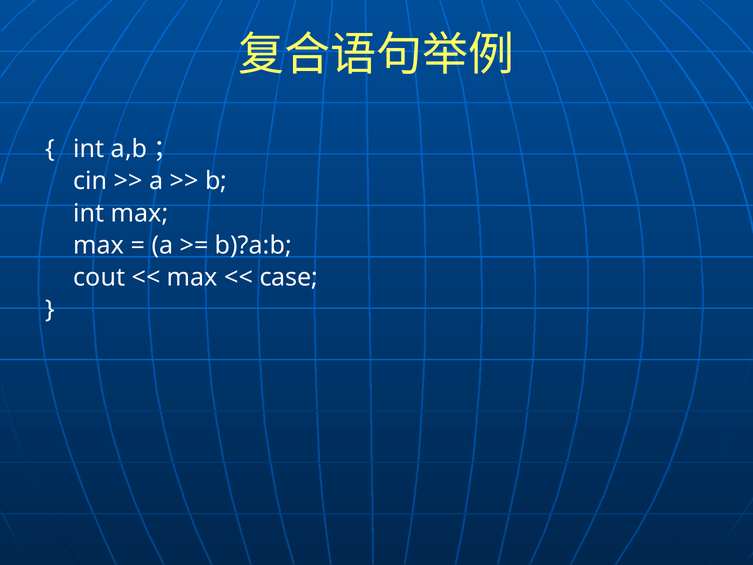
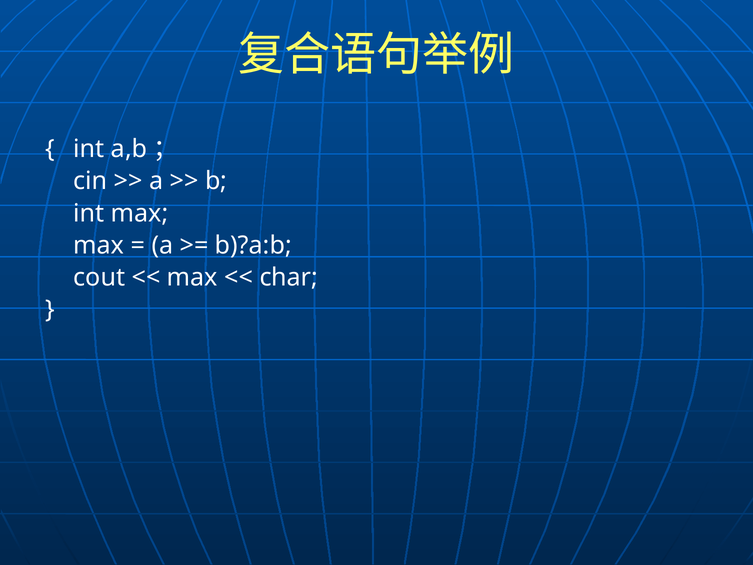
case: case -> char (289, 277)
